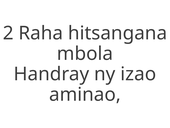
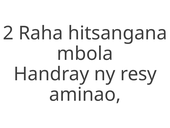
izao: izao -> resy (138, 74)
